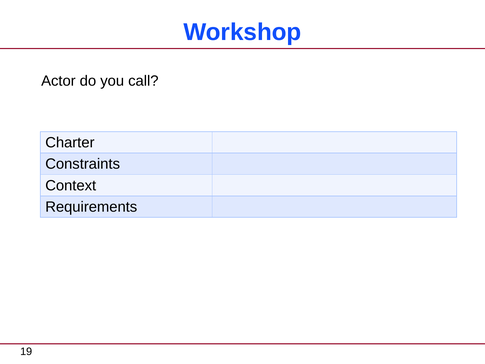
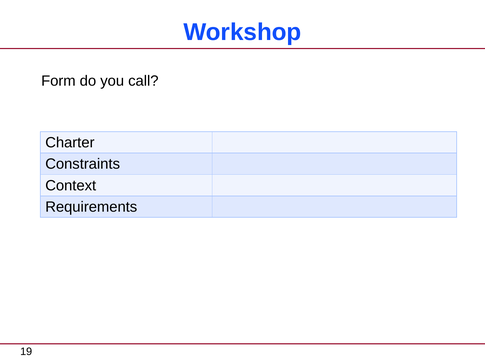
Actor: Actor -> Form (58, 81)
